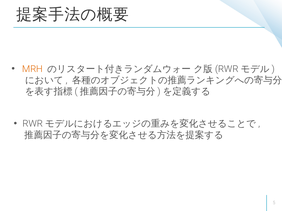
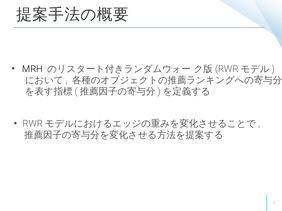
MRH colour: orange -> black (32, 69)
